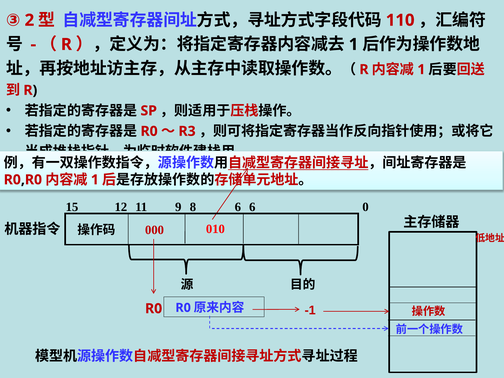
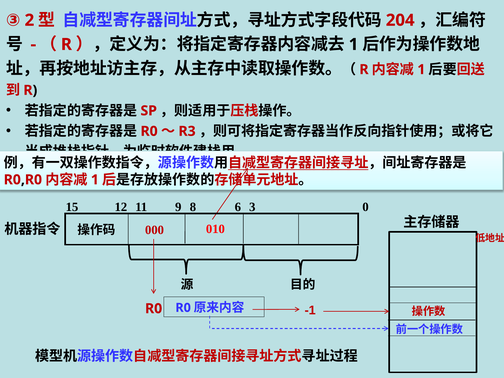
110: 110 -> 204 (400, 20)
6 6: 6 -> 3 (252, 207)
